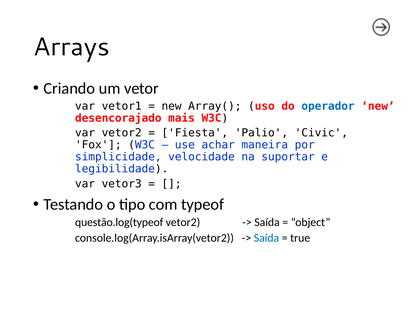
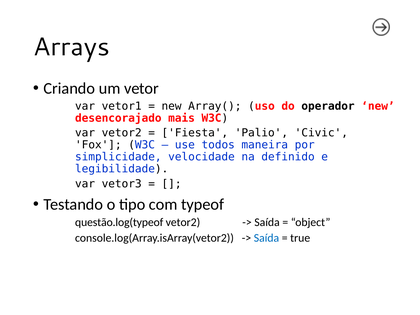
operador colour: blue -> black (328, 106)
achar: achar -> todos (218, 145)
suportar: suportar -> definido (288, 157)
